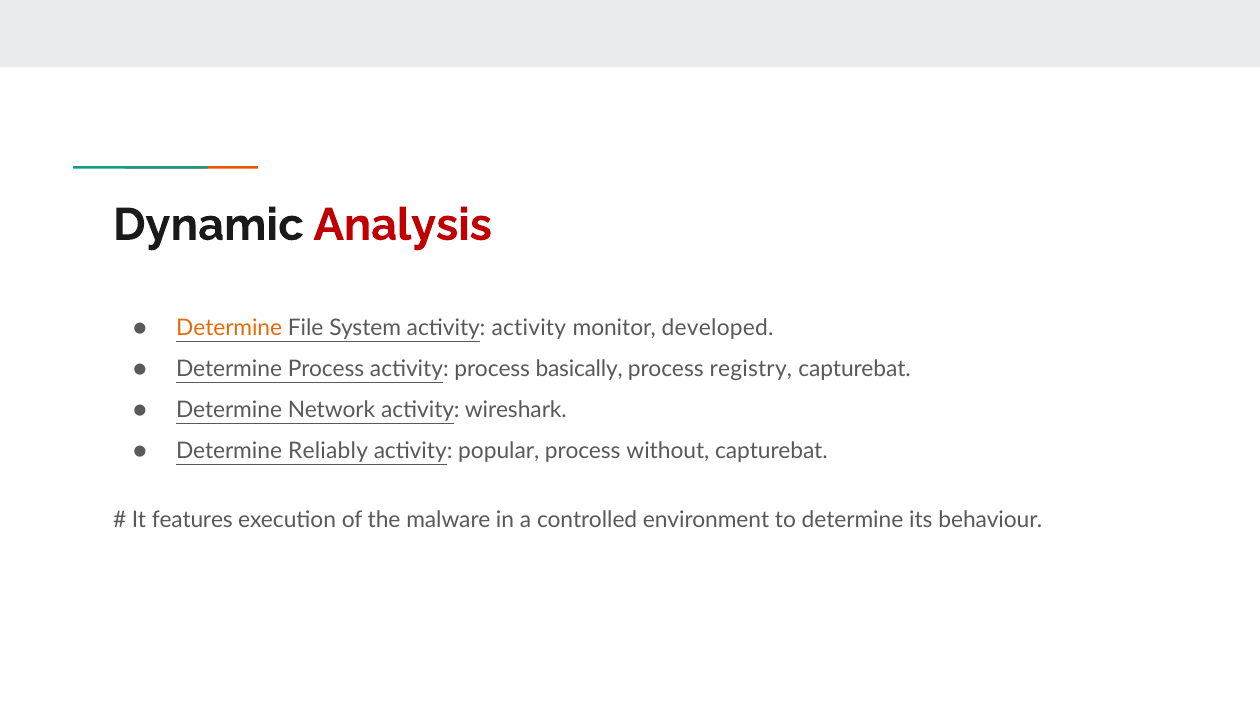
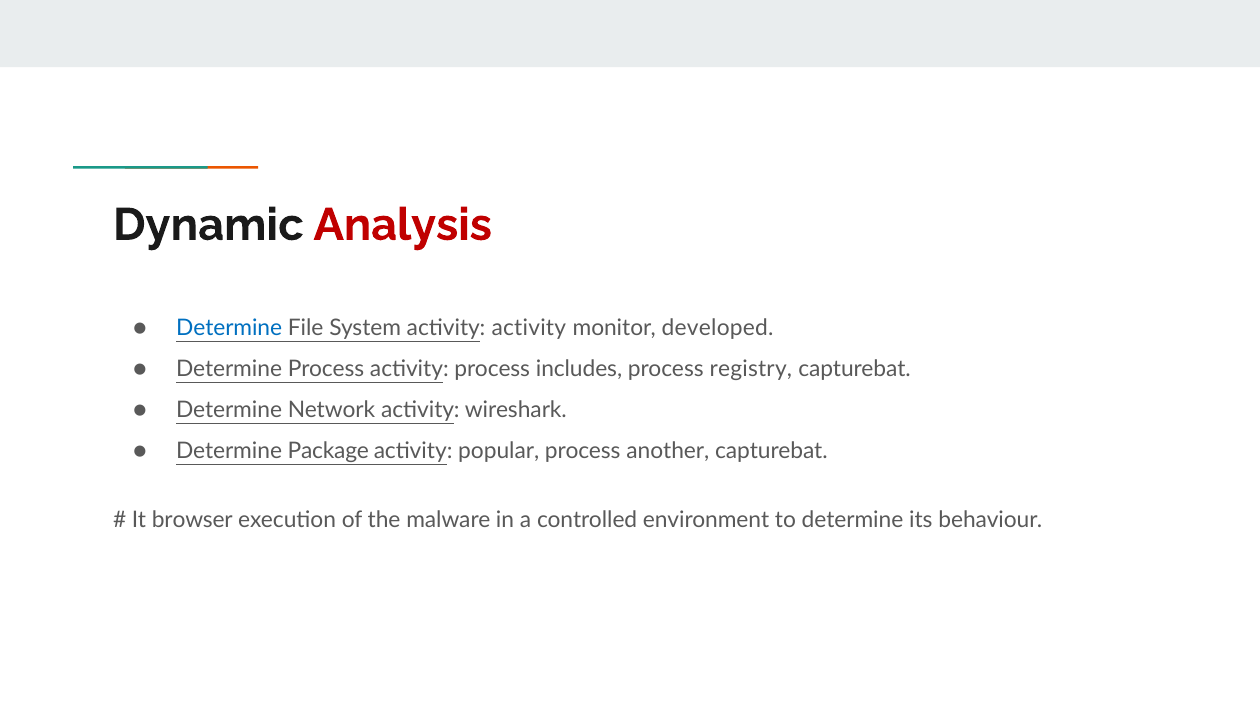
Determine colour: orange -> blue (229, 328)
basically: basically -> includes (579, 369)
Reliably: Reliably -> Package (328, 451)
without: without -> another (668, 451)
features: features -> browser (192, 520)
